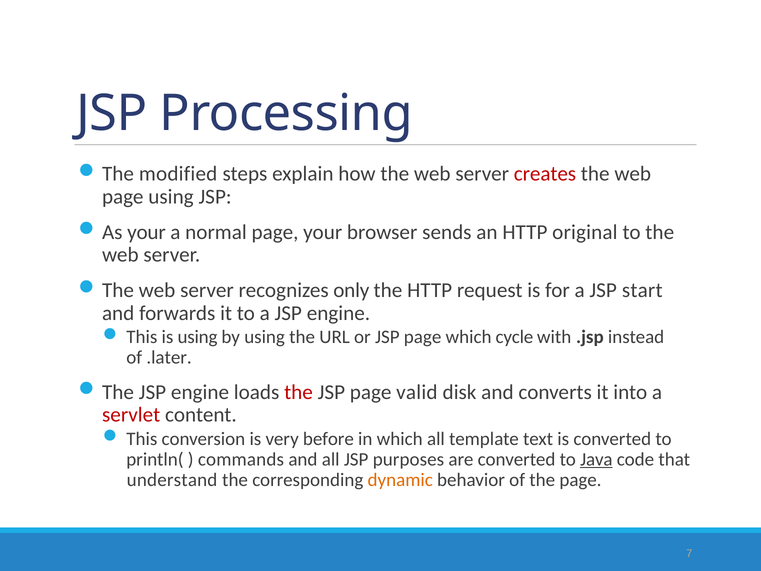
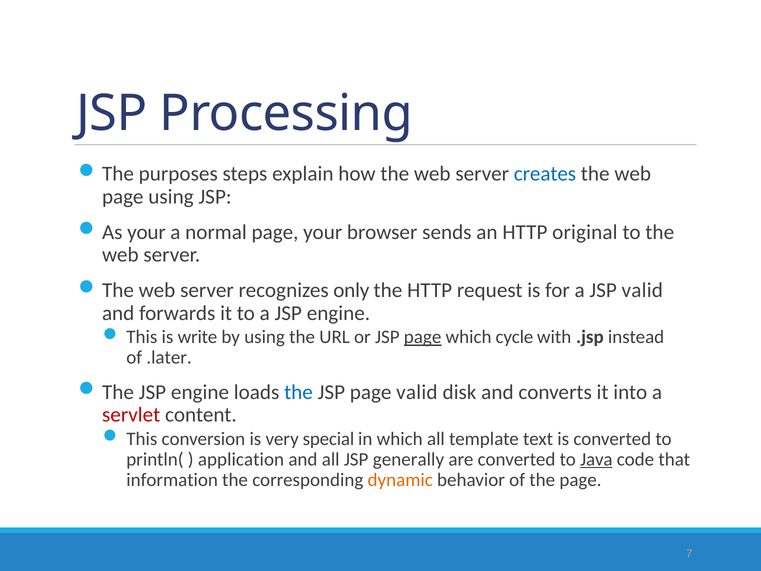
modified: modified -> purposes (178, 174)
creates colour: red -> blue (545, 174)
JSP start: start -> valid (642, 290)
is using: using -> write (197, 337)
page underline: none -> present (423, 337)
the colour: red -> blue (298, 392)
before: before -> special (328, 439)
commands: commands -> application (241, 459)
purposes: purposes -> generally (408, 459)
understand: understand -> information (172, 480)
